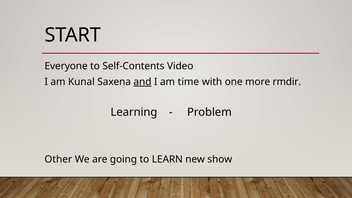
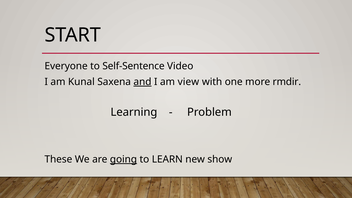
Self-Contents: Self-Contents -> Self-Sentence (133, 66)
time: time -> view (188, 82)
Other: Other -> These (58, 159)
going underline: none -> present (123, 159)
